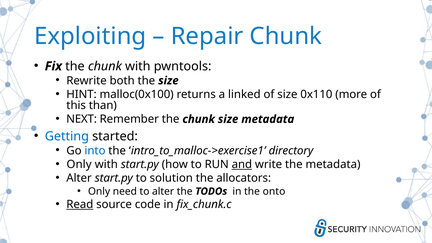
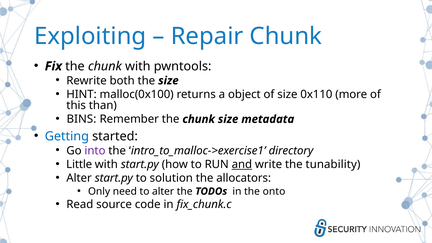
linked: linked -> object (244, 94)
NEXT: NEXT -> BINS (81, 119)
into colour: blue -> purple (95, 151)
Only: Only -> Little (79, 164)
the metadata: metadata -> tunability (333, 164)
Read underline: present -> none (80, 204)
